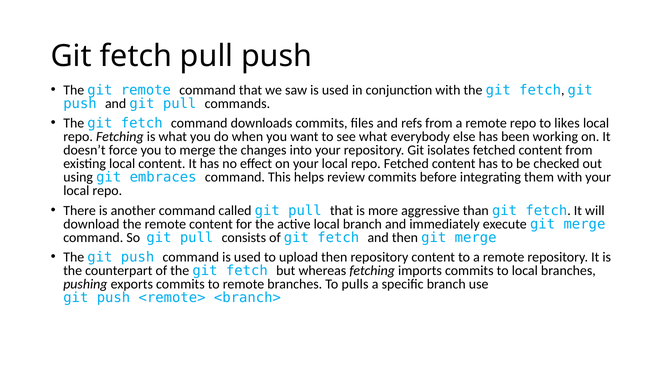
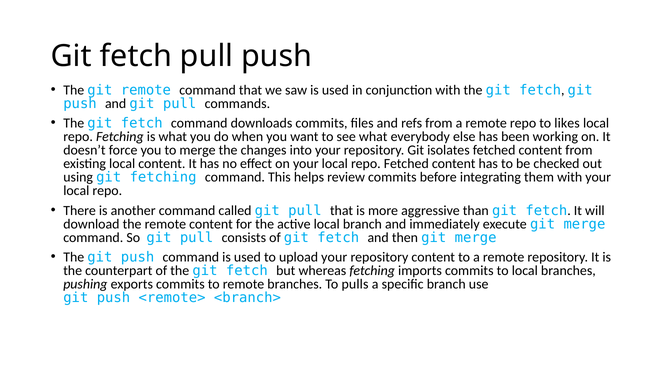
git embraces: embraces -> fetching (163, 177)
upload then: then -> your (334, 257)
